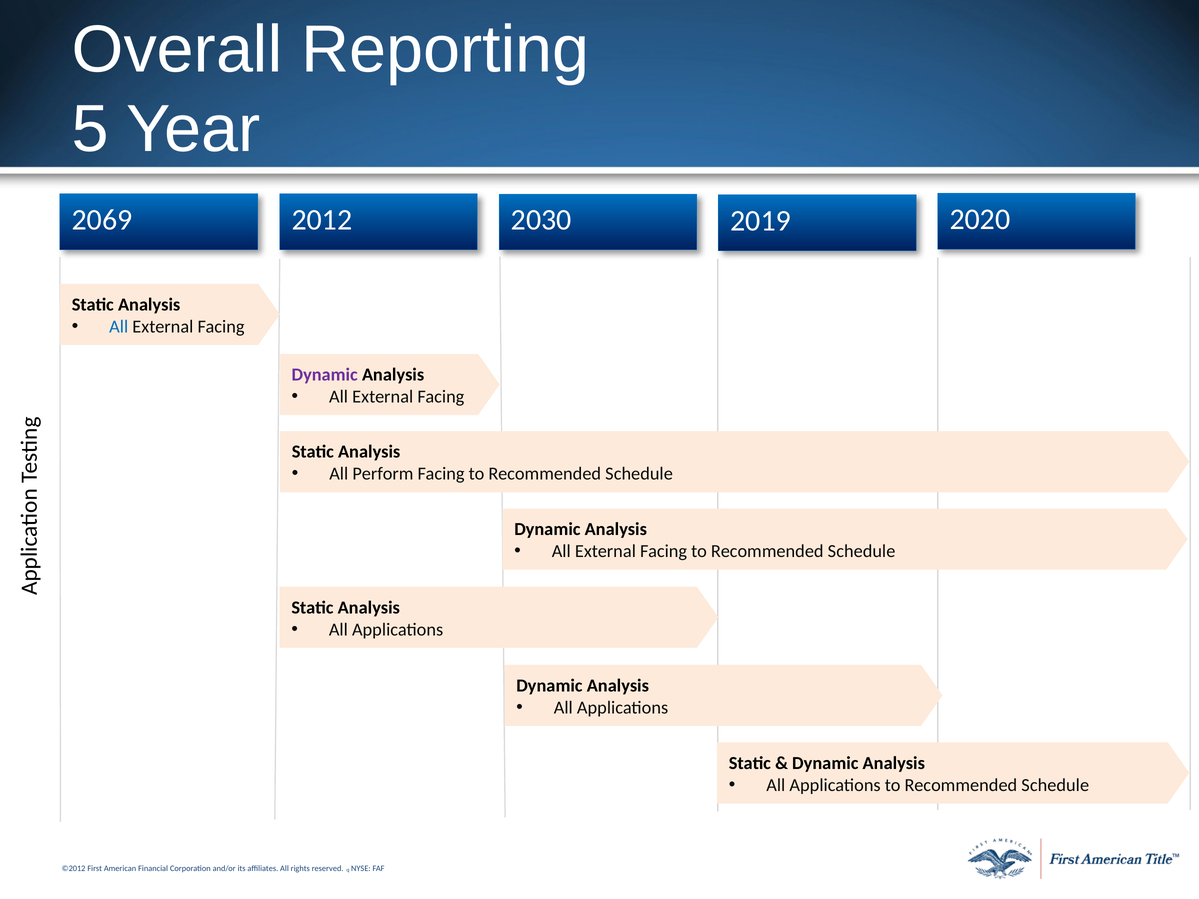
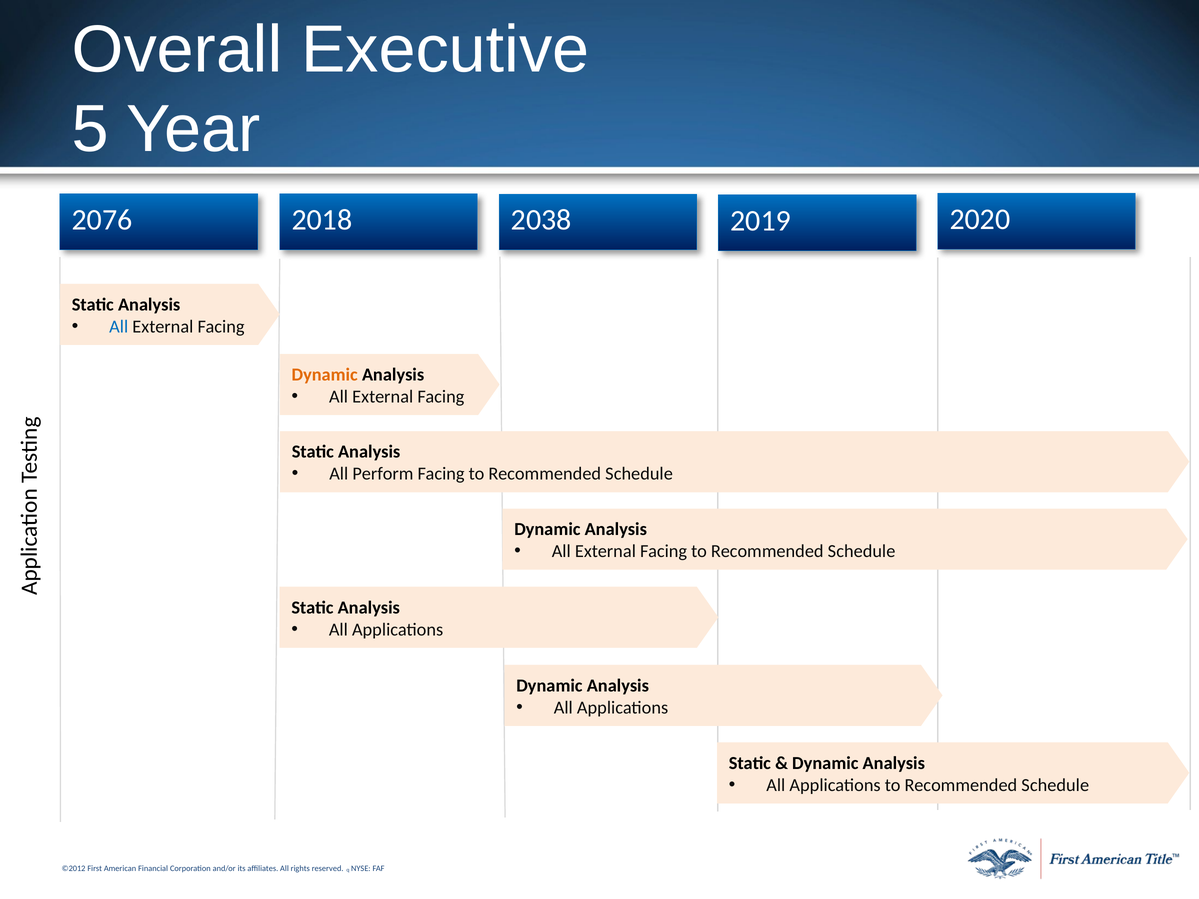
Reporting: Reporting -> Executive (445, 50)
2069: 2069 -> 2076 (102, 220)
2012: 2012 -> 2018 (322, 220)
2030: 2030 -> 2038 (541, 220)
Dynamic colour: purple -> orange (325, 375)
